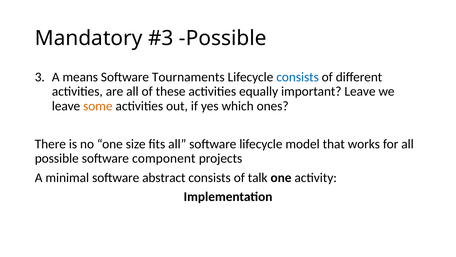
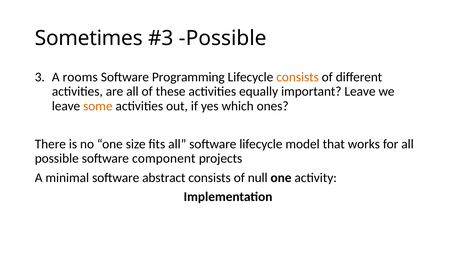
Mandatory: Mandatory -> Sometimes (89, 38)
means: means -> rooms (80, 77)
Tournaments: Tournaments -> Programming (188, 77)
consists colour: blue -> orange (298, 77)
talk: talk -> null (258, 177)
